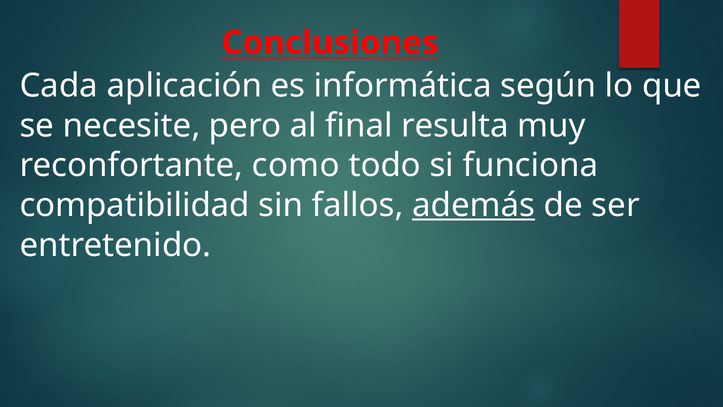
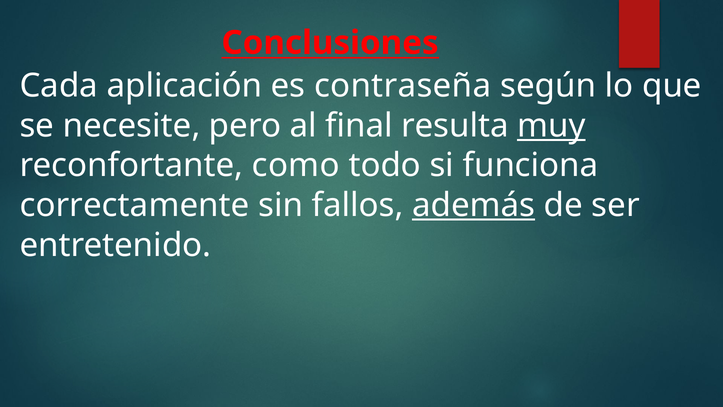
informática: informática -> contraseña (403, 86)
muy underline: none -> present (551, 125)
compatibilidad: compatibilidad -> correctamente (135, 205)
